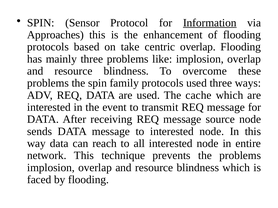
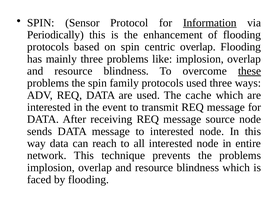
Approaches: Approaches -> Periodically (55, 35)
on take: take -> spin (130, 47)
these underline: none -> present (250, 71)
